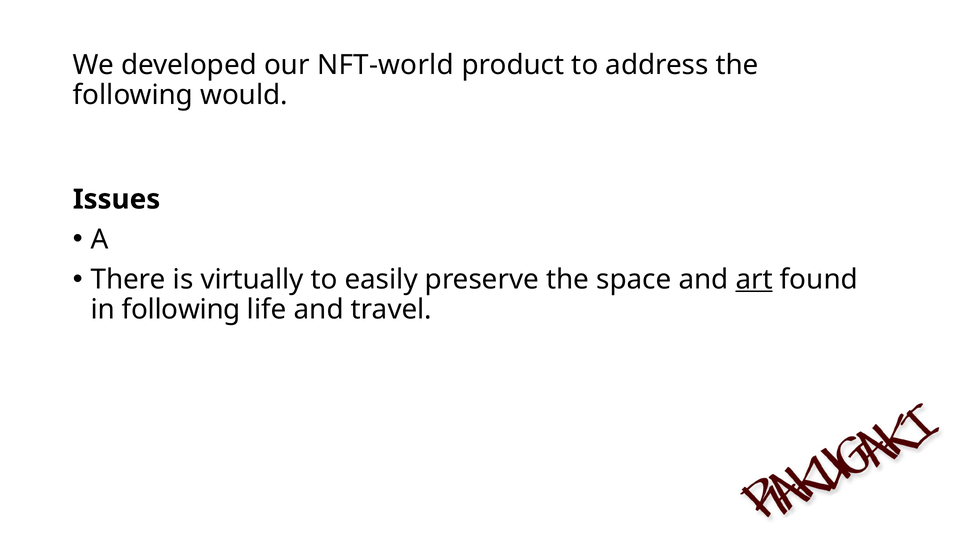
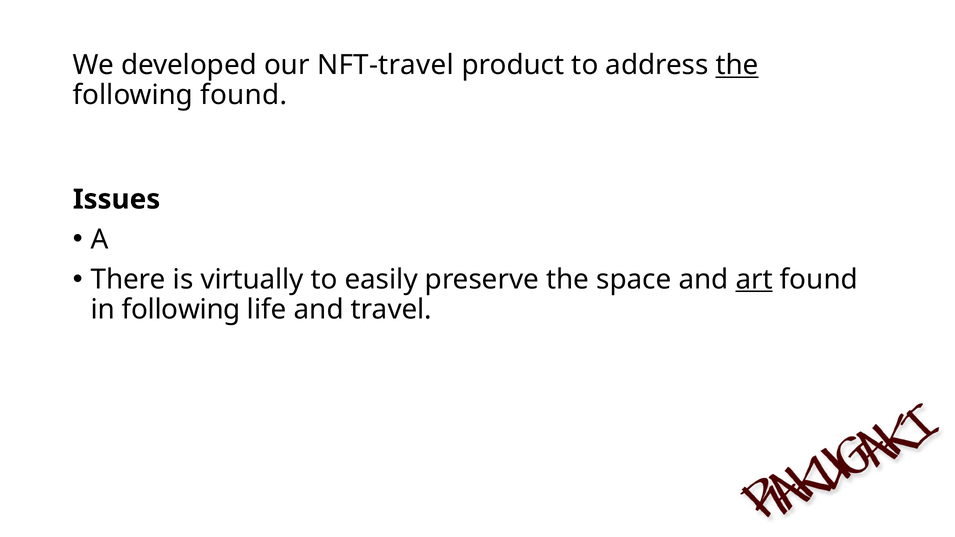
NFT-world: NFT-world -> NFT-travel (386, 65)
the underline: none -> present (737, 65)
following would: would -> found (244, 95)
